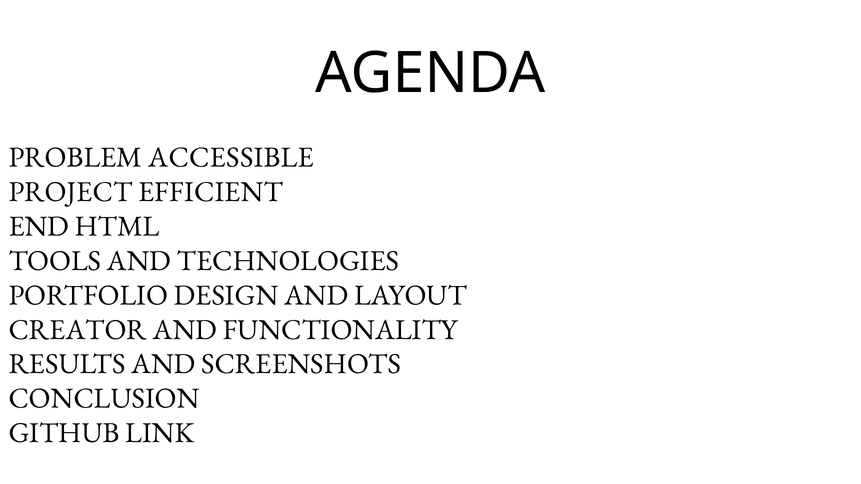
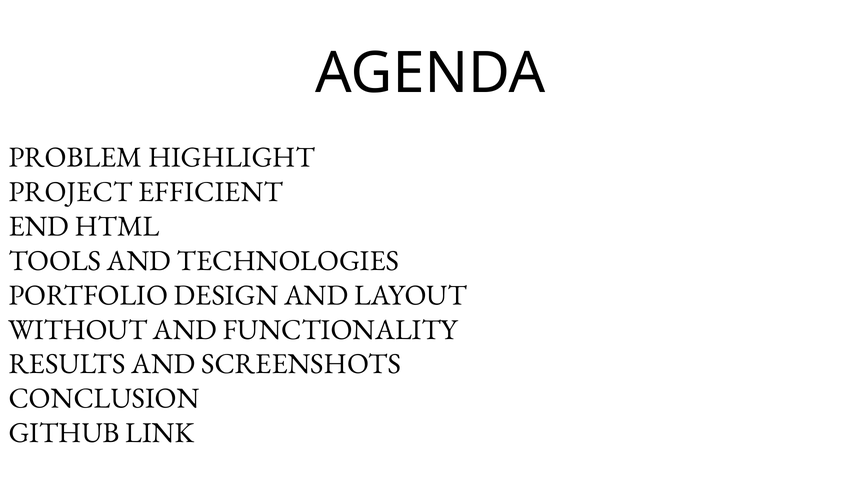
ACCESSIBLE: ACCESSIBLE -> HIGHLIGHT (231, 158)
CREATOR: CREATOR -> WITHOUT (78, 330)
